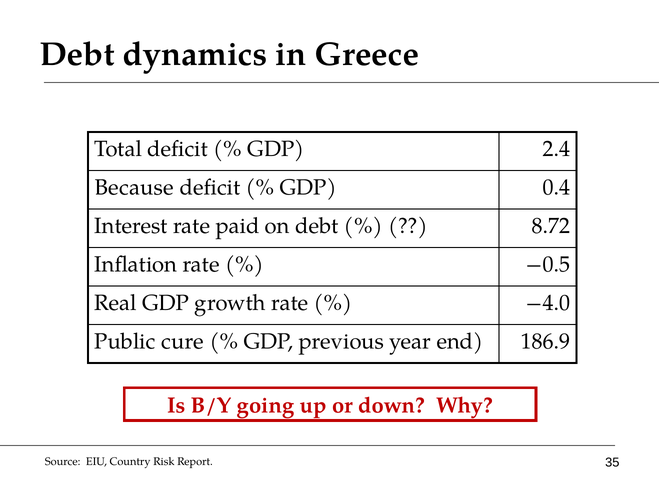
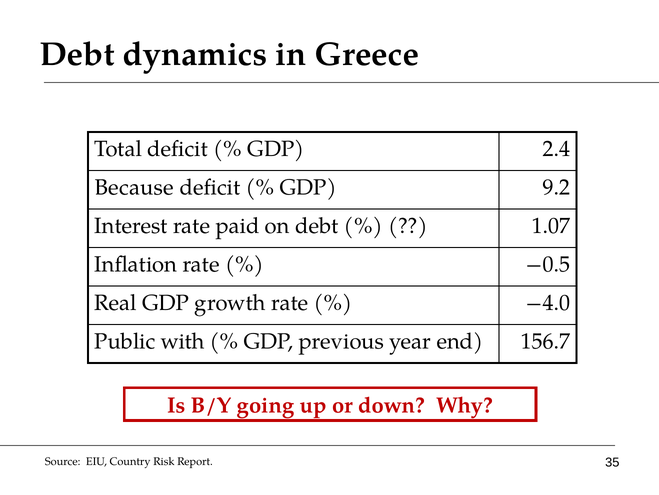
0.4: 0.4 -> 9.2 (556, 187)
8.72: 8.72 -> 1.07 (551, 225)
cure: cure -> with (183, 341)
186.9: 186.9 -> 156.7 (545, 341)
